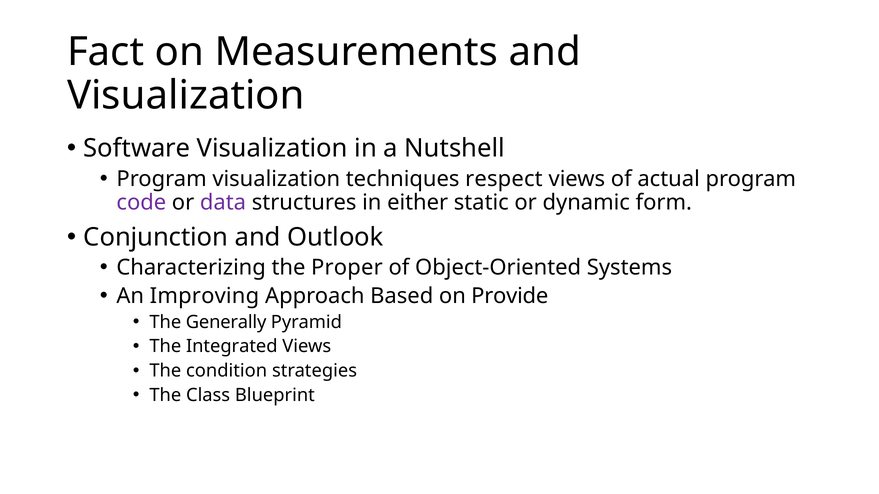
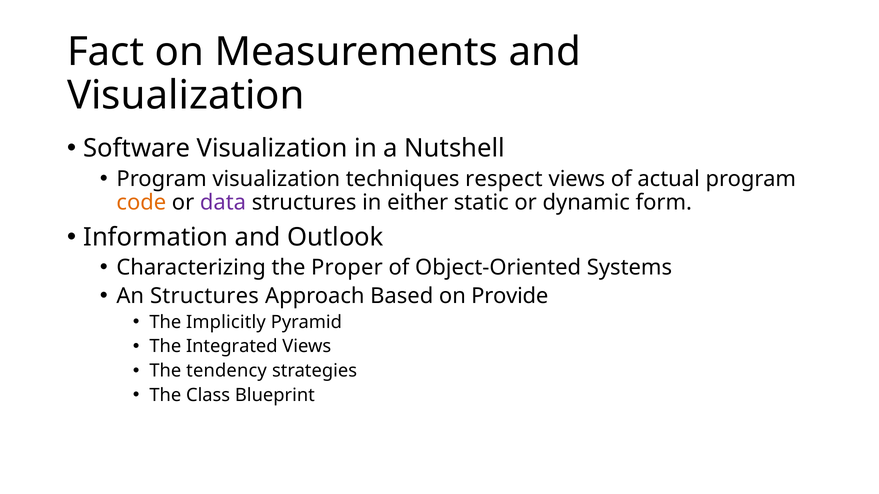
code colour: purple -> orange (141, 203)
Conjunction: Conjunction -> Information (156, 237)
An Improving: Improving -> Structures (204, 296)
Generally: Generally -> Implicitly (226, 322)
condition: condition -> tendency (227, 371)
